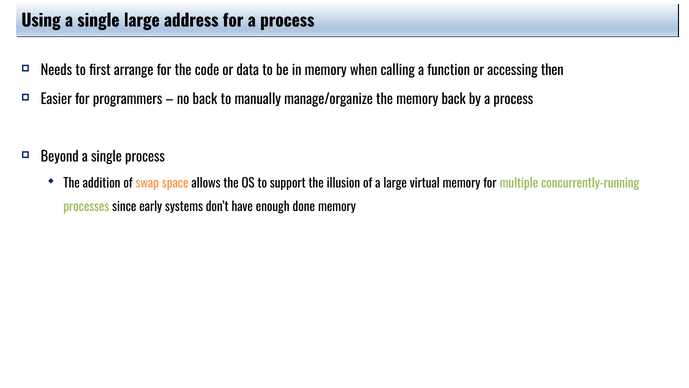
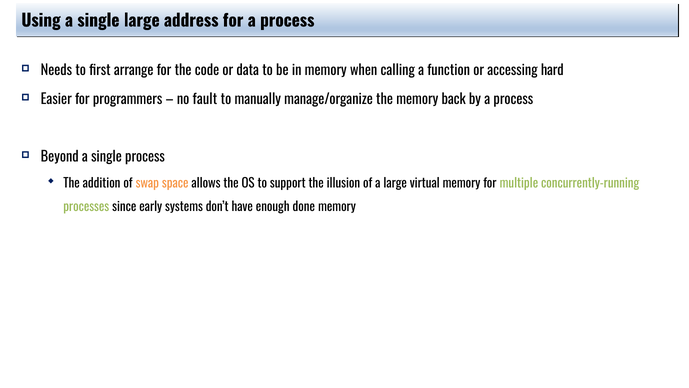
then: then -> hard (552, 71)
no back: back -> fault (205, 99)
